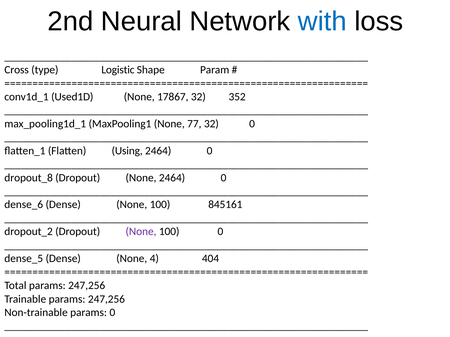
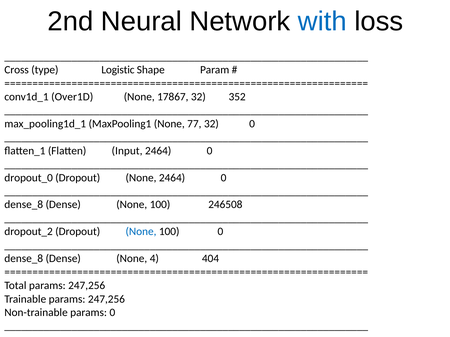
Used1D: Used1D -> Over1D (72, 97)
Using: Using -> Input (127, 151)
dropout_8: dropout_8 -> dropout_0 (29, 178)
dense_6: dense_6 -> dense_8 (24, 205)
845161: 845161 -> 246508 (225, 205)
None colour: purple -> blue (141, 232)
dense_5: dense_5 -> dense_8 (24, 259)
